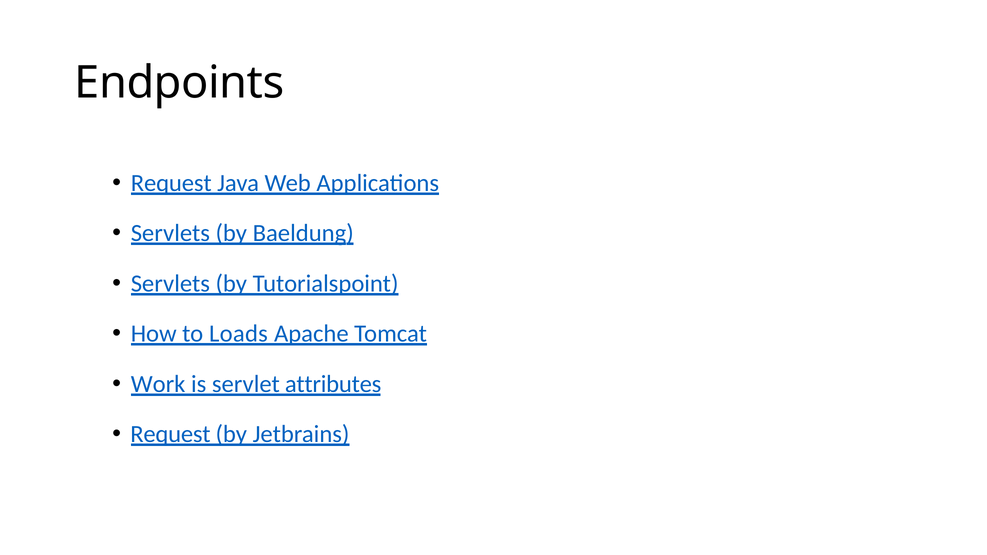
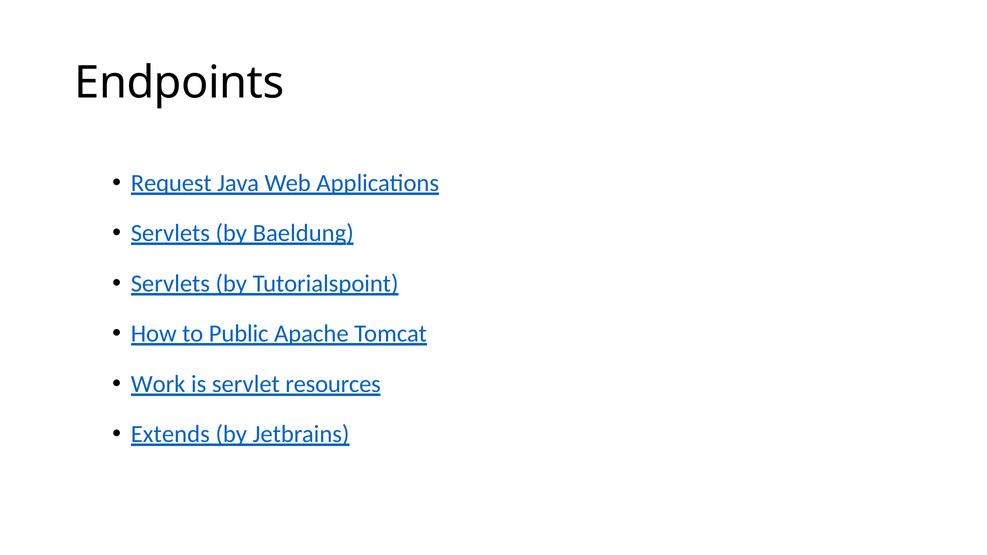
Loads: Loads -> Public (239, 334)
attributes: attributes -> resources (333, 384)
Request: Request -> Extends (170, 434)
